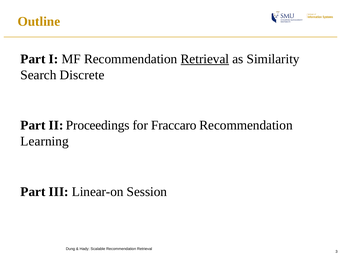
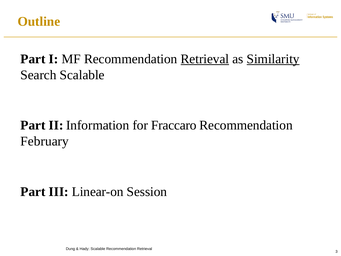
Similarity underline: none -> present (273, 59)
Search Discrete: Discrete -> Scalable (82, 75)
Proceedings: Proceedings -> Information (98, 125)
Learning: Learning -> February (45, 141)
